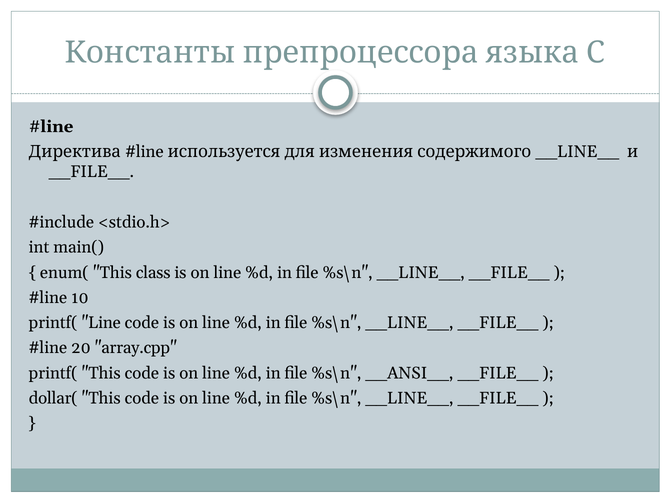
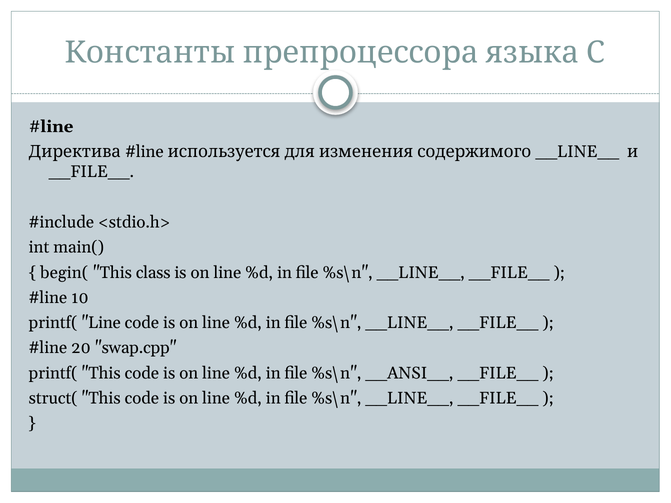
enum(: enum( -> begin( (64, 273)
array.cpp: array.cpp -> swap.cpp (136, 348)
dollar(: dollar( -> struct( (53, 398)
